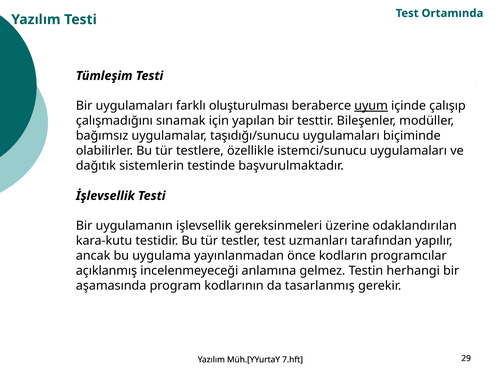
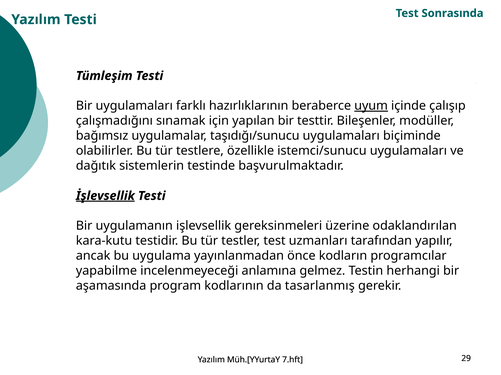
Ortamında: Ortamında -> Sonrasında (453, 13)
oluşturulması: oluşturulması -> hazırlıklarının (249, 106)
İşlevsellik underline: none -> present (105, 196)
açıklanmış: açıklanmış -> yapabilme (106, 271)
